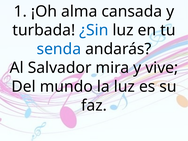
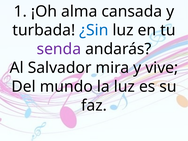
senda colour: blue -> purple (59, 49)
